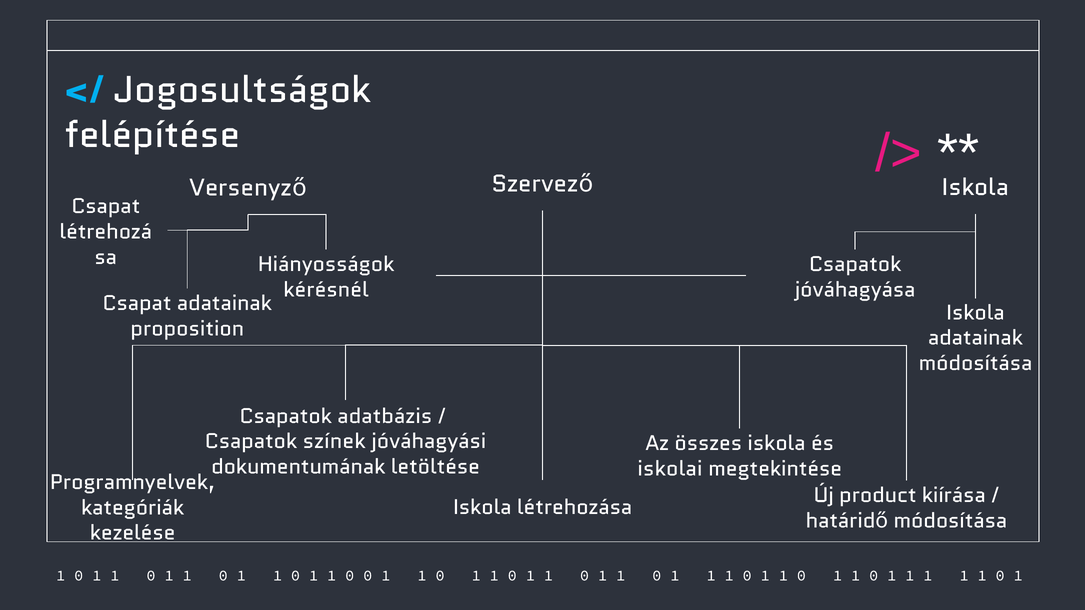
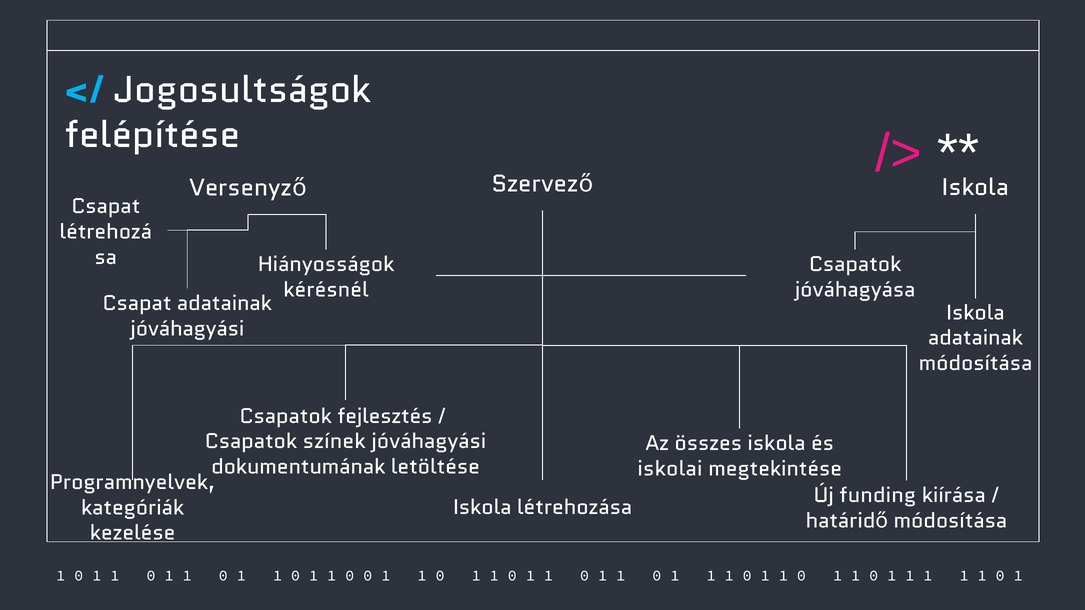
proposition: proposition -> jóváhagyási (187, 329)
adatbázis: adatbázis -> fejlesztés (385, 416)
product: product -> funding (878, 496)
